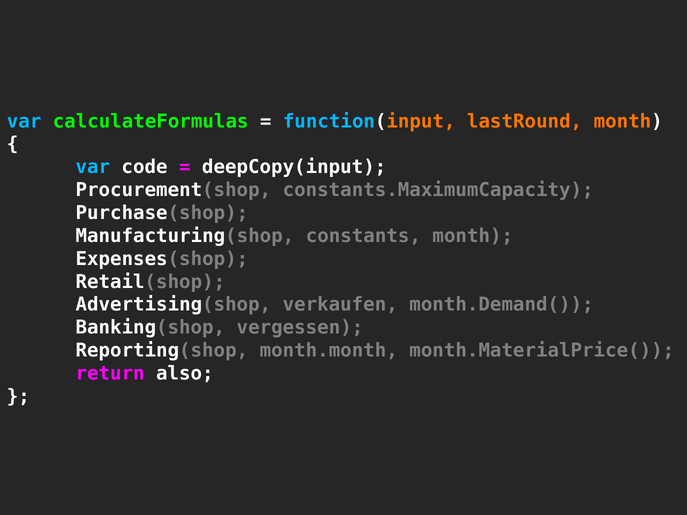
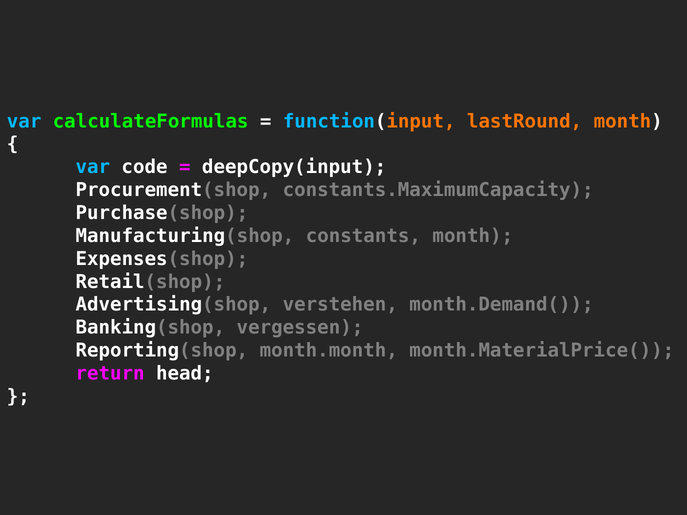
verkaufen: verkaufen -> verstehen (340, 305)
also: also -> head (185, 374)
